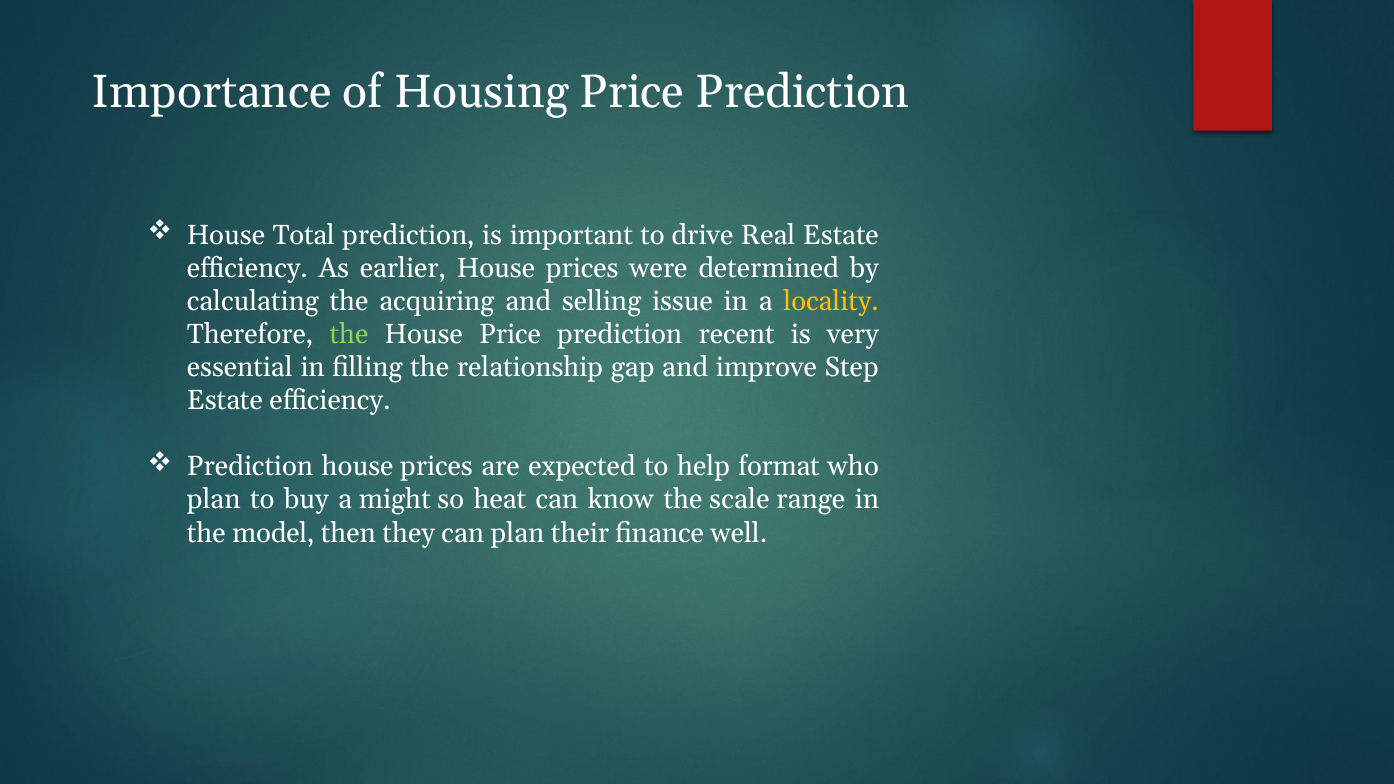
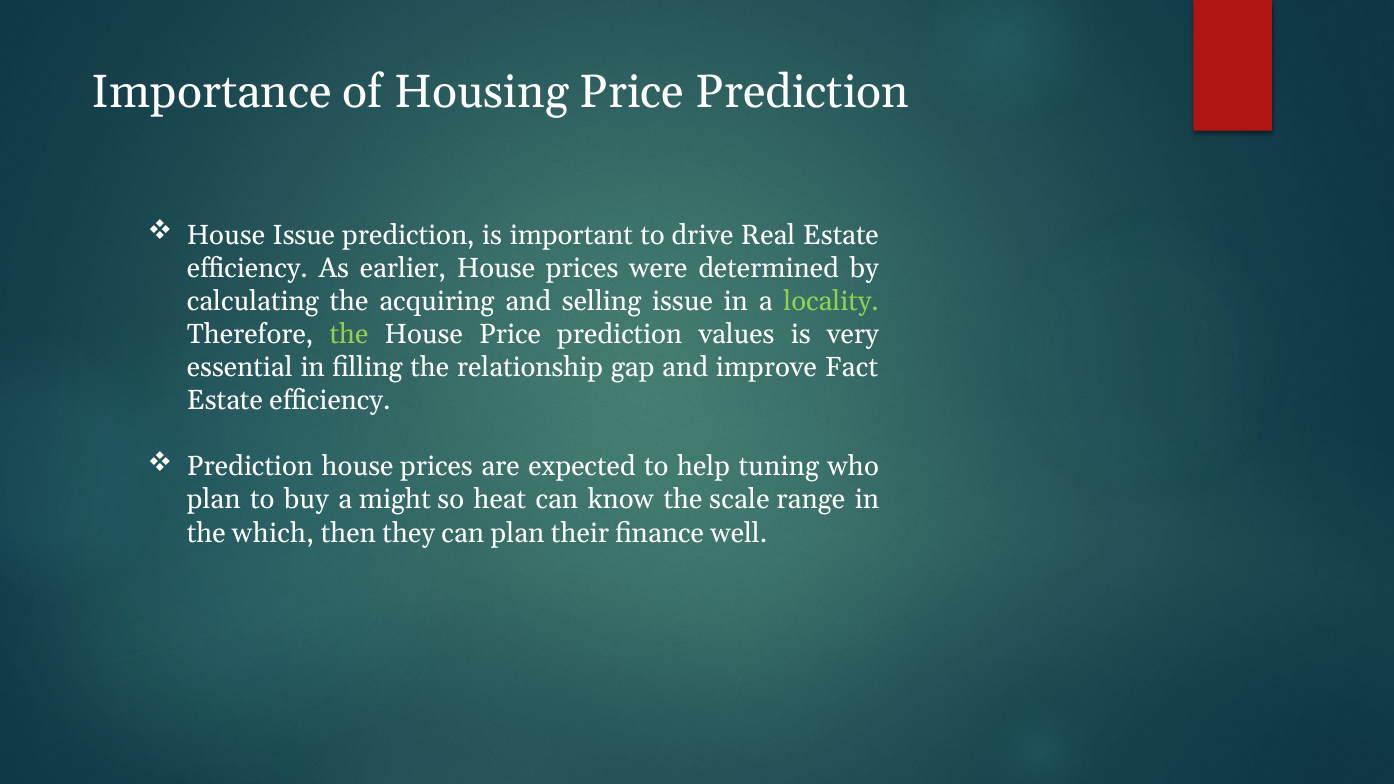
House Total: Total -> Issue (304, 235)
locality colour: yellow -> light green (831, 301)
recent: recent -> values (737, 334)
Step: Step -> Fact (852, 368)
format: format -> tuning (779, 467)
model: model -> which (273, 533)
